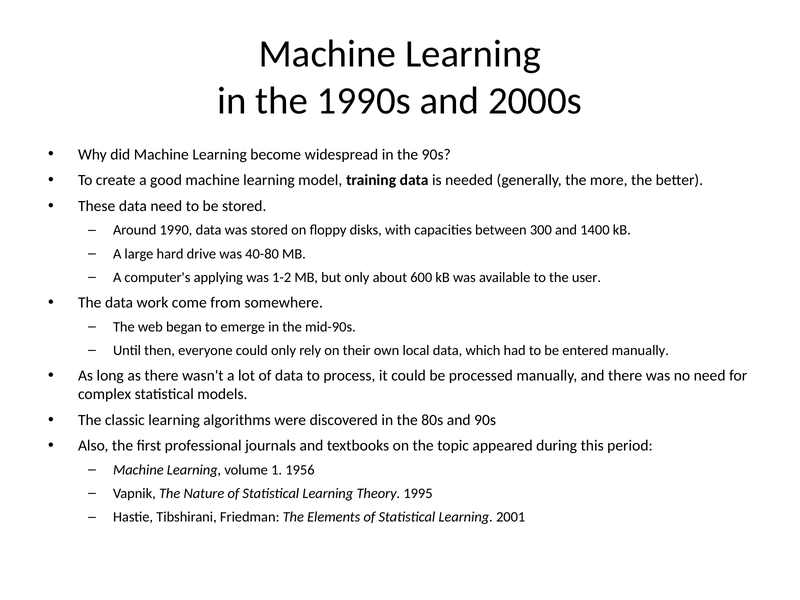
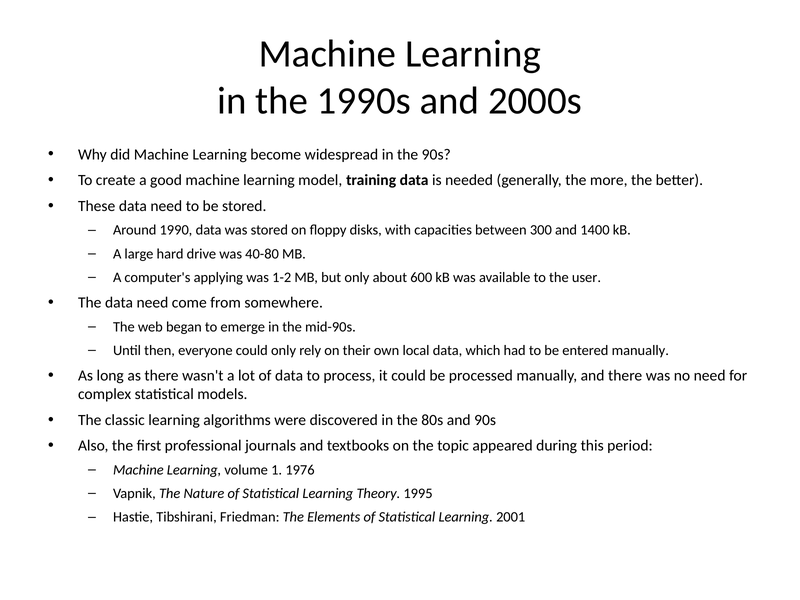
The data work: work -> need (152, 303)
1956: 1956 -> 1976 (300, 470)
